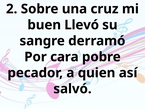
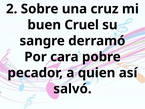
Llevó: Llevó -> Cruel (82, 25)
